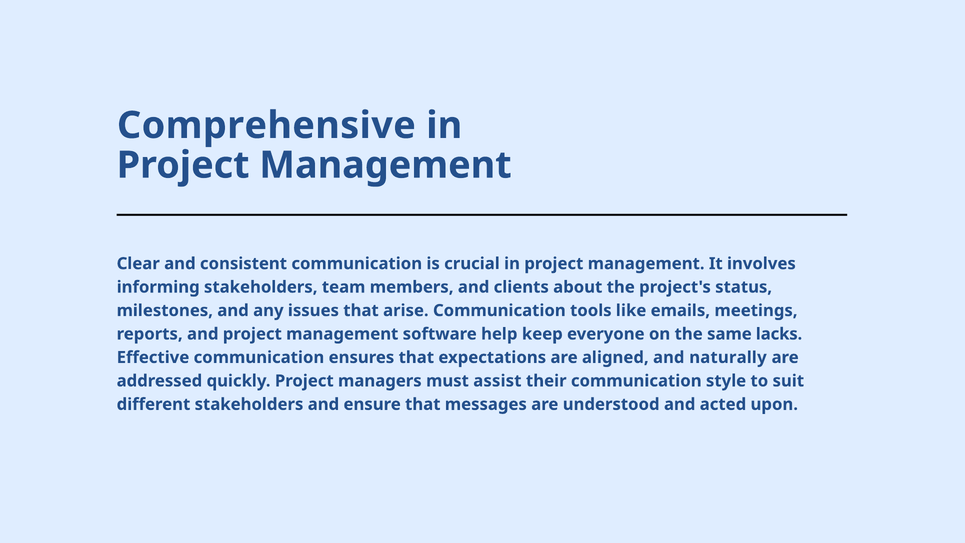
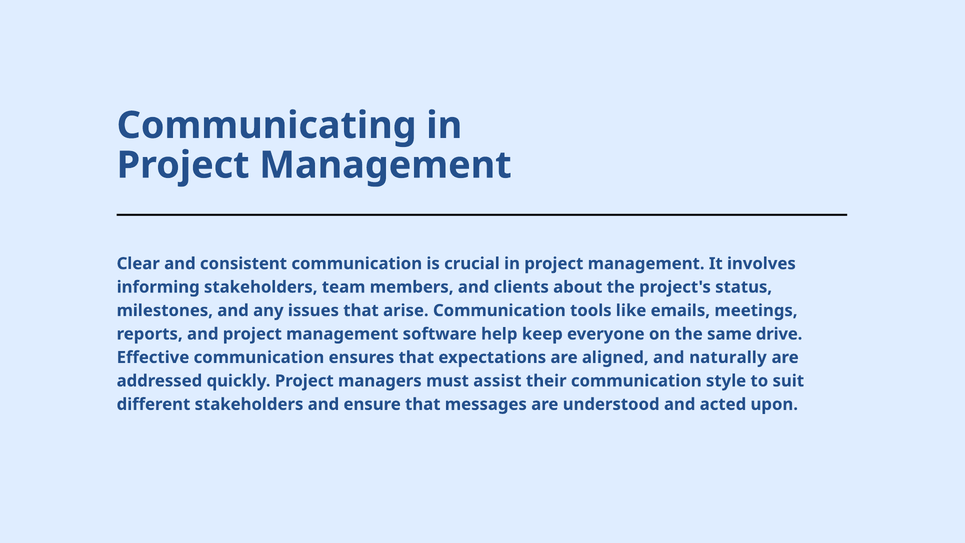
Comprehensive: Comprehensive -> Communicating (267, 125)
lacks: lacks -> drive (779, 334)
